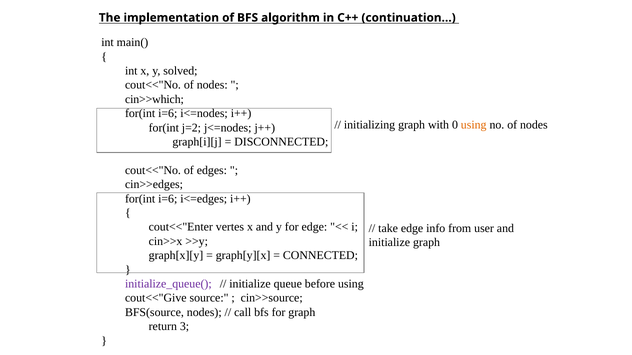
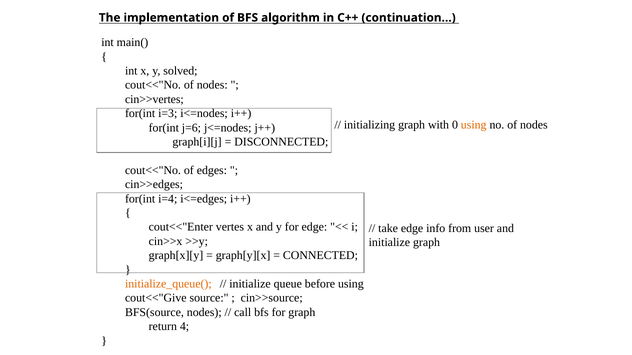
cin>>which: cin>>which -> cin>>vertes (154, 99)
i=6: i=6 -> i=3 (168, 114)
j=2: j=2 -> j=6 (191, 128)
i=6: i=6 -> i=4 (168, 199)
initialize_queue( colour: purple -> orange (168, 284)
3: 3 -> 4 (184, 327)
